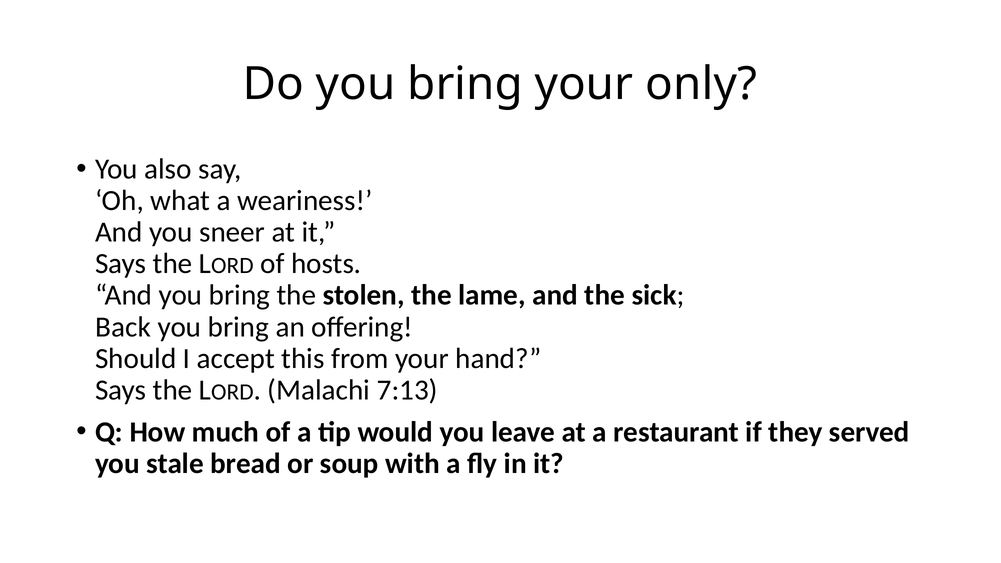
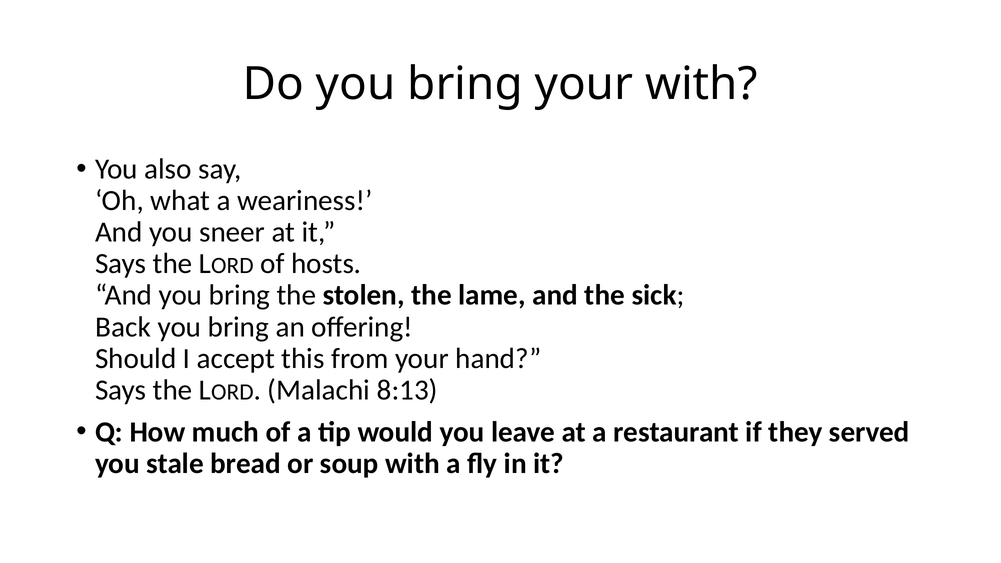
your only: only -> with (701, 84)
7:13: 7:13 -> 8:13 (407, 390)
